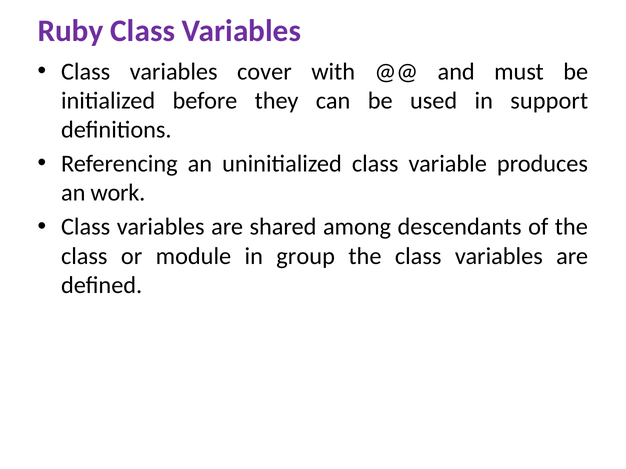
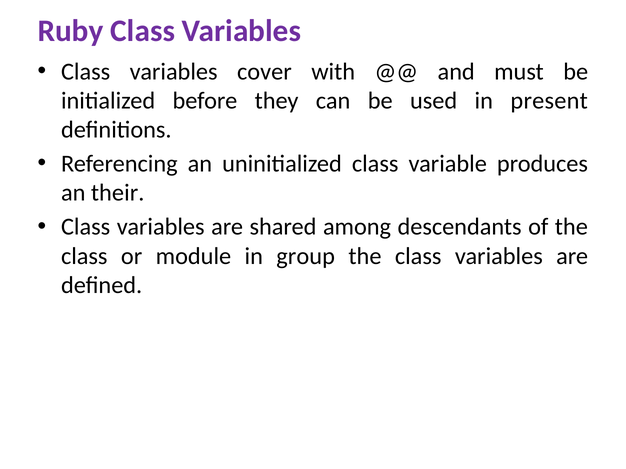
support: support -> present (549, 101)
work: work -> their (118, 193)
